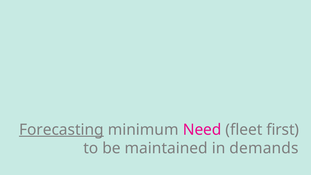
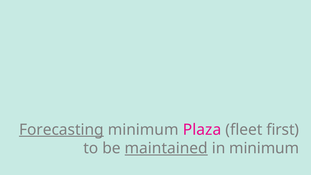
Need: Need -> Plaza (202, 130)
maintained underline: none -> present (166, 148)
in demands: demands -> minimum (264, 148)
